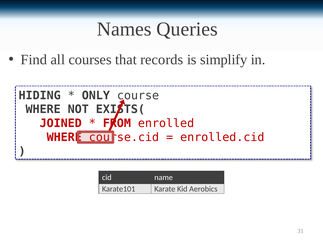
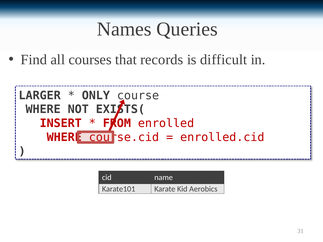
simplify: simplify -> difficult (224, 60)
HIDING: HIDING -> LARGER (40, 96)
JOINED: JOINED -> INSERT (61, 123)
